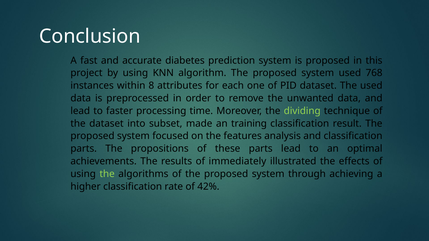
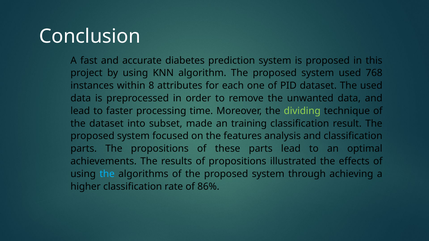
of immediately: immediately -> propositions (238, 161)
the colour: light green -> light blue (107, 174)
42%: 42% -> 86% (208, 187)
